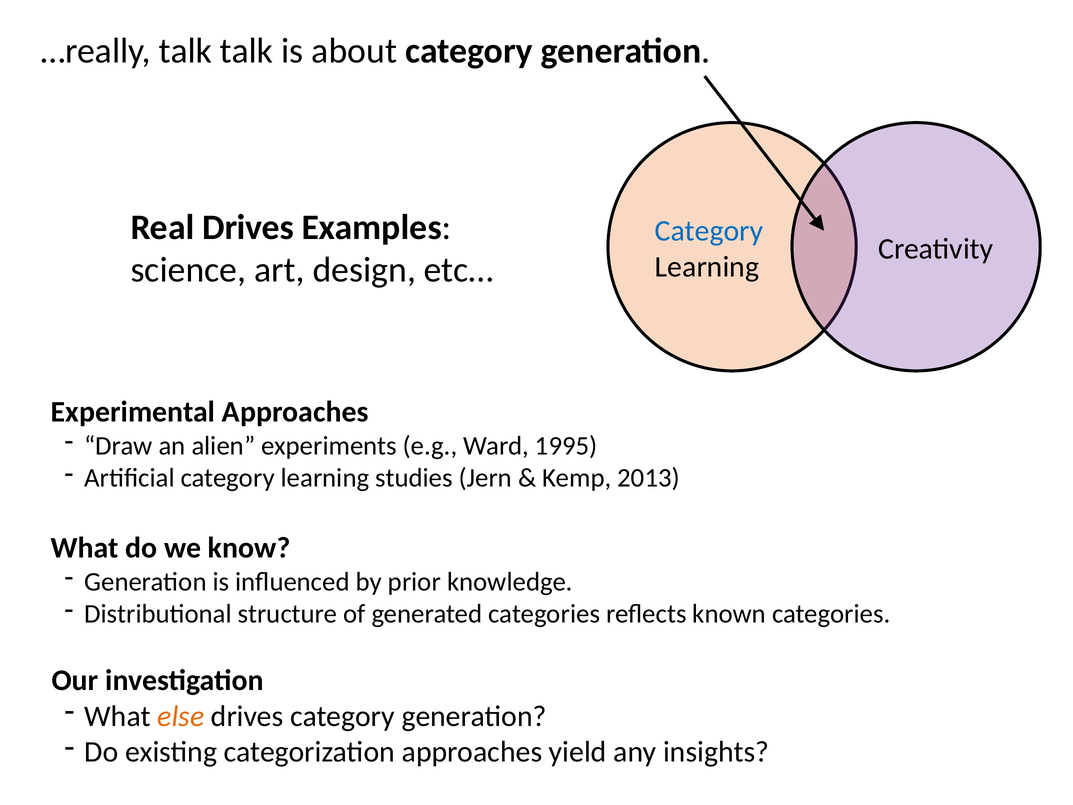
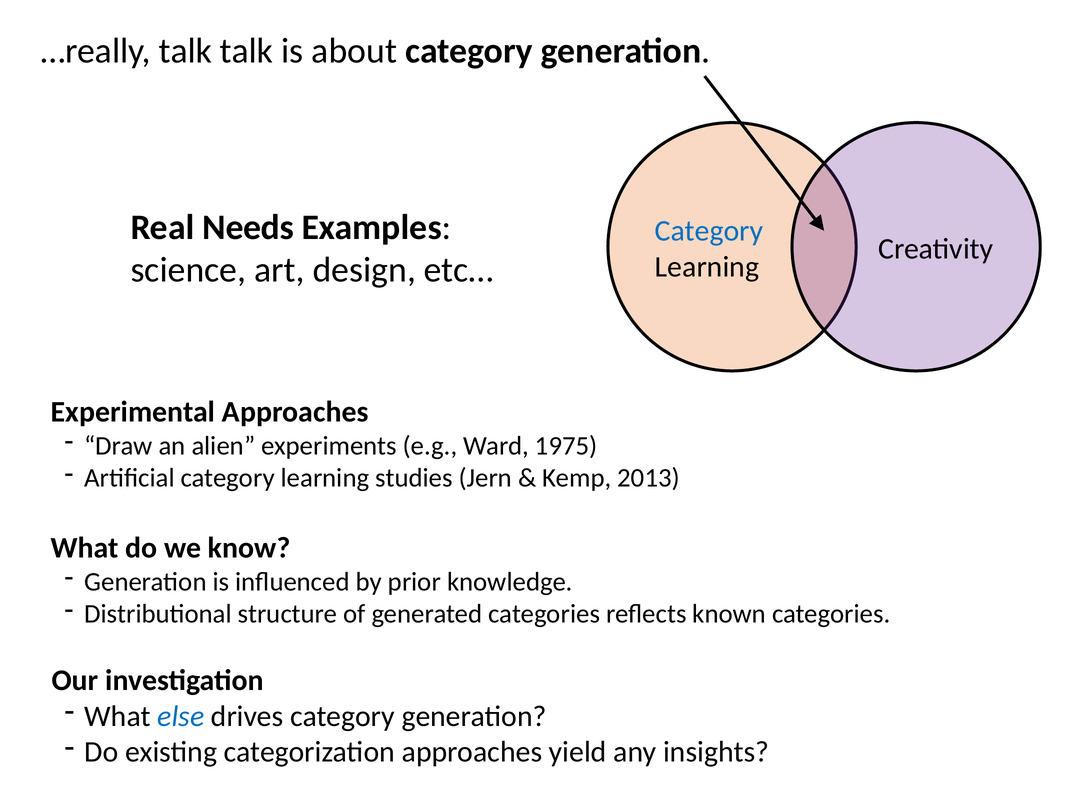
Real Drives: Drives -> Needs (248, 227)
1995: 1995 -> 1975 (566, 446)
else colour: orange -> blue (181, 716)
